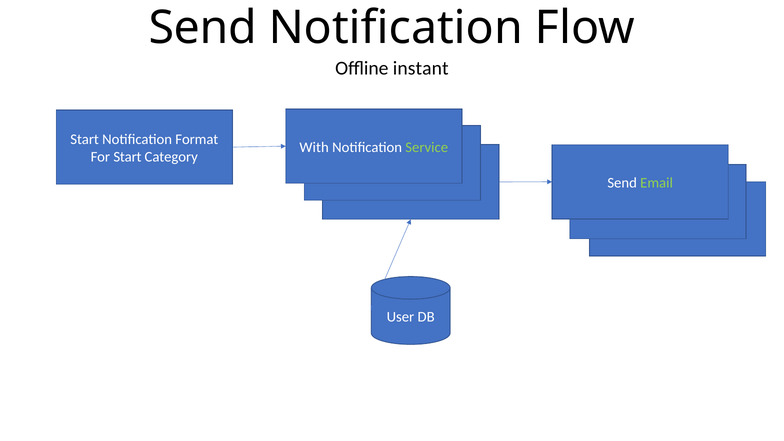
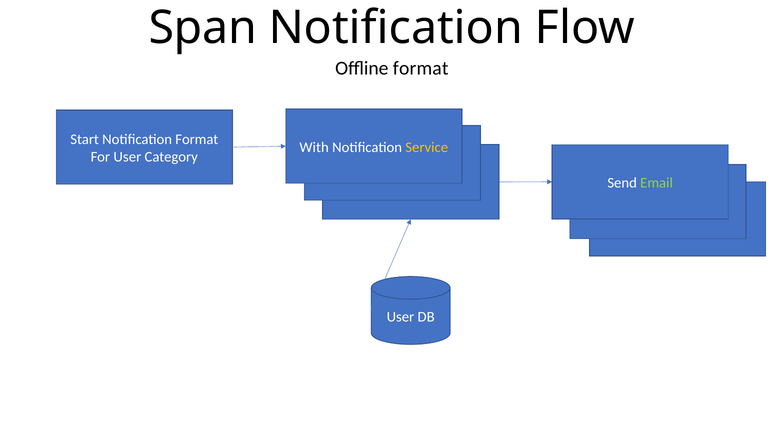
Send: Send -> Span (203, 28)
Offline instant: instant -> format (421, 68)
Service colour: light green -> yellow (427, 147)
For Start: Start -> User (127, 157)
